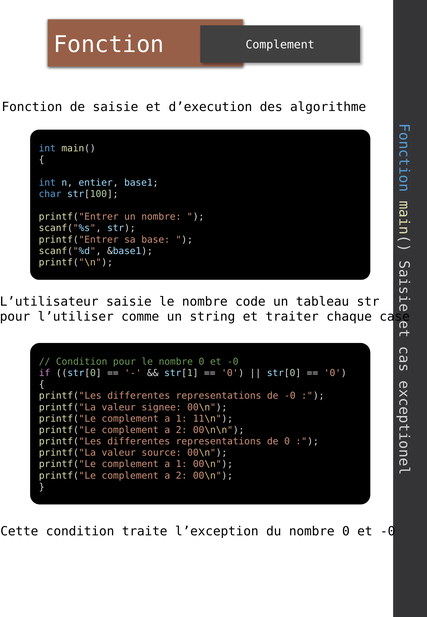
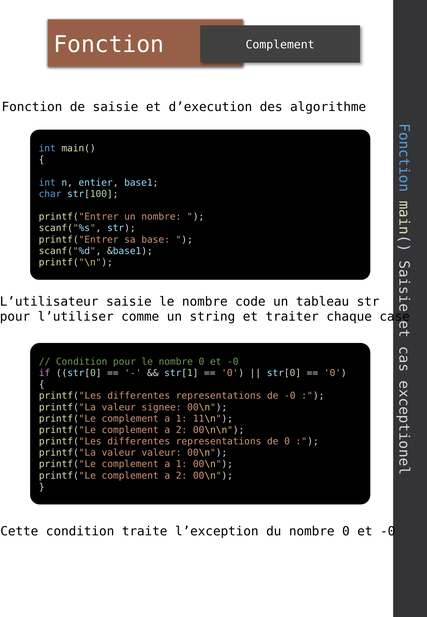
valeur source: source -> valeur (162, 453)
